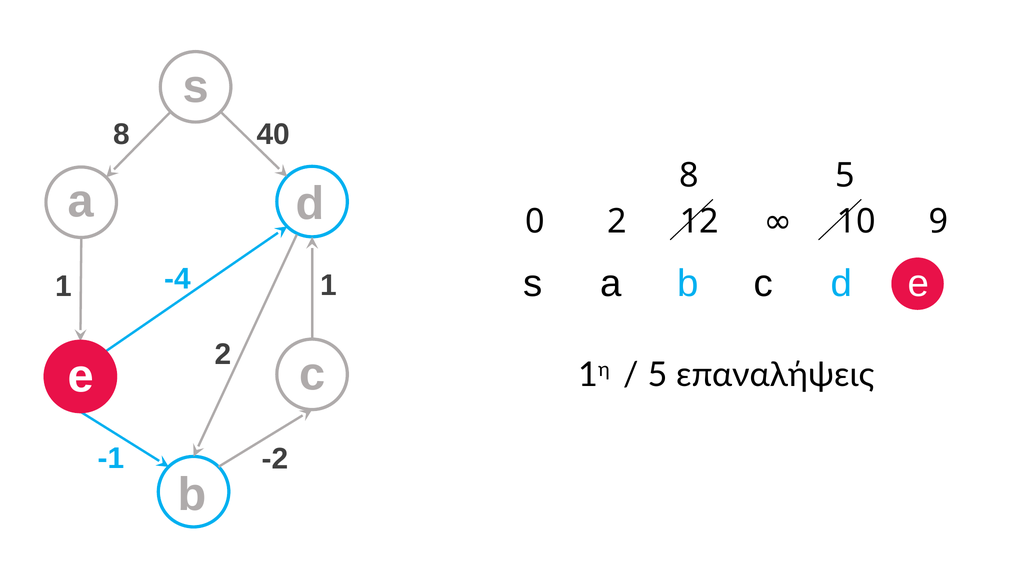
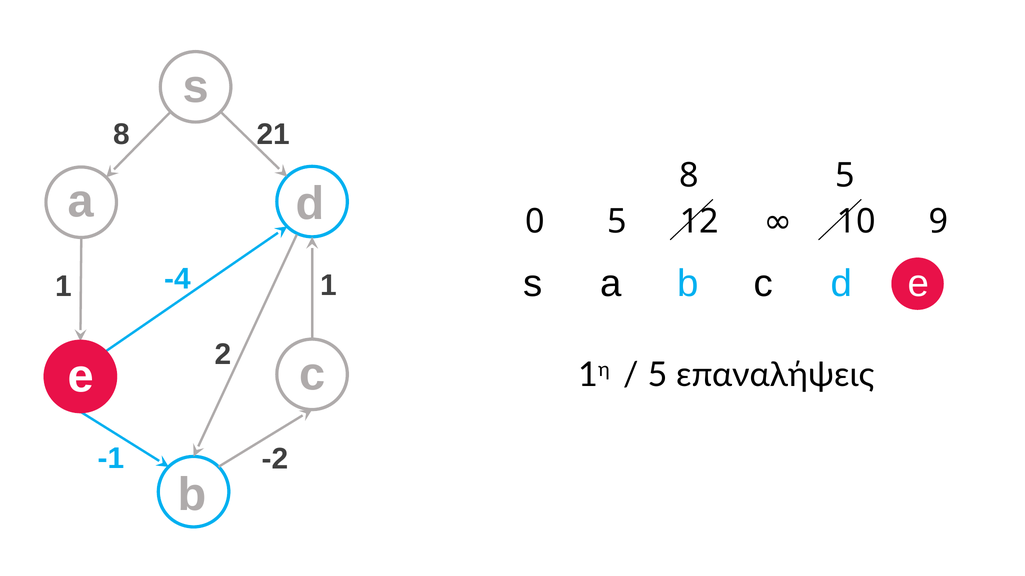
40: 40 -> 21 (273, 134)
0 2: 2 -> 5 (617, 222)
